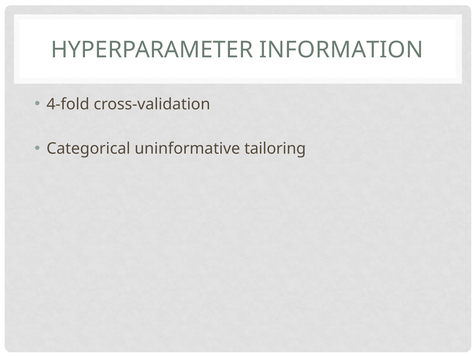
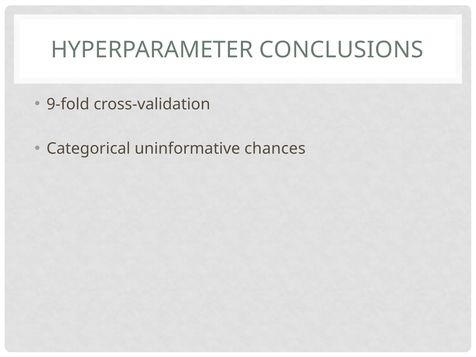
INFORMATION: INFORMATION -> CONCLUSIONS (341, 50)
4-fold: 4-fold -> 9-fold (68, 104)
tailoring: tailoring -> chances (275, 149)
